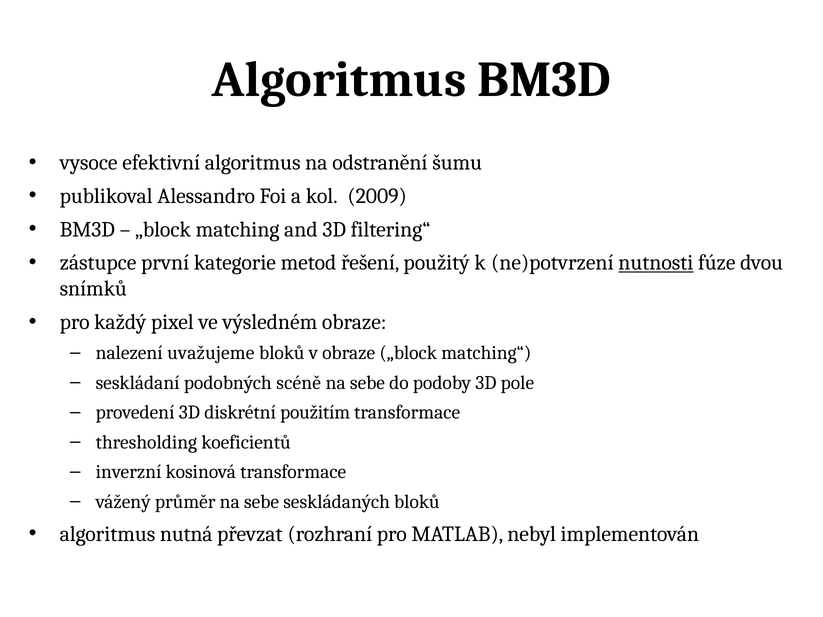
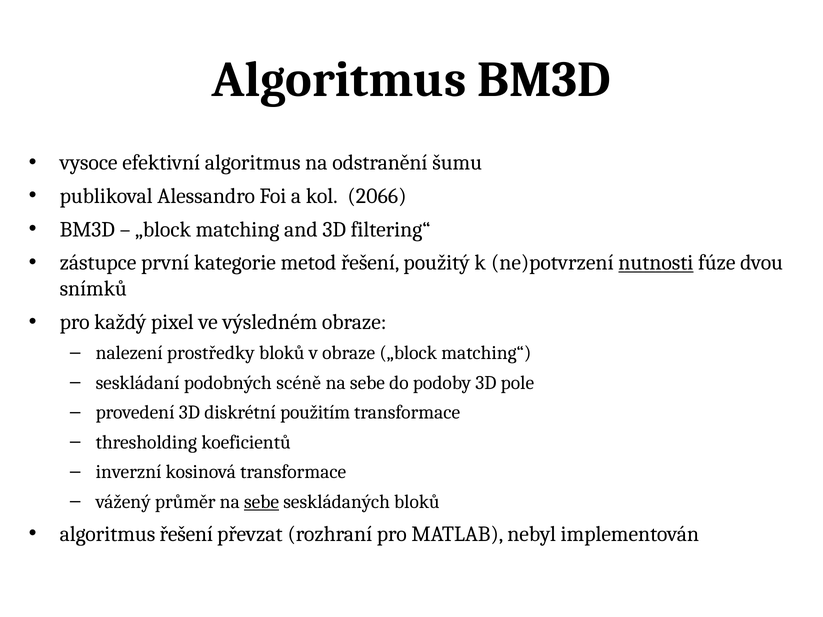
2009: 2009 -> 2066 (377, 196)
uvažujeme: uvažujeme -> prostředky (211, 353)
sebe underline: none -> present (262, 502)
algoritmus nutná: nutná -> řešení (186, 534)
